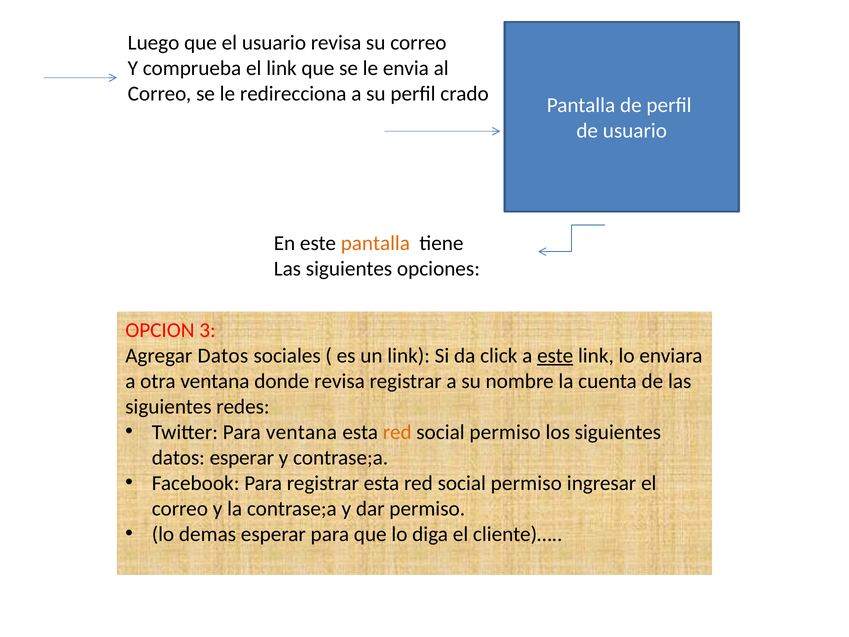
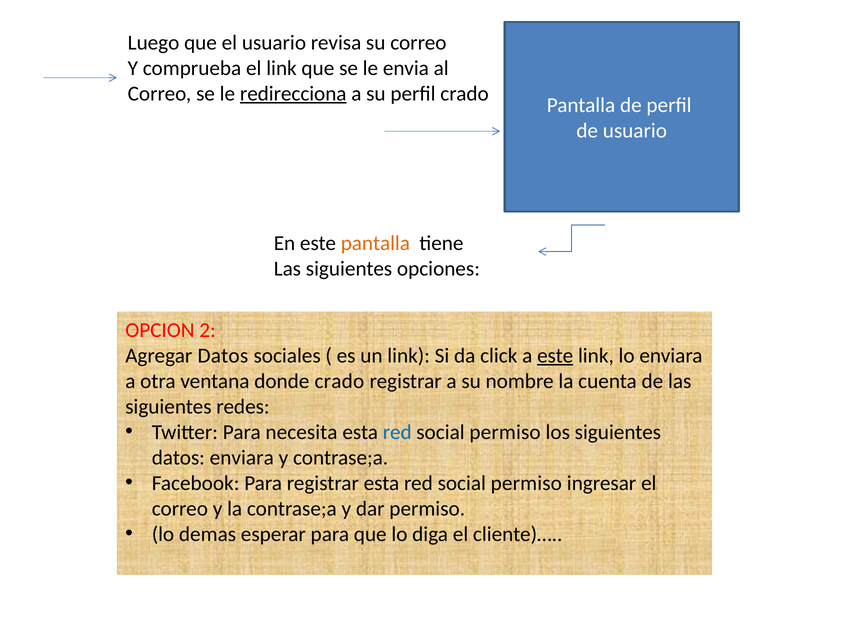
redirecciona underline: none -> present (293, 94)
3: 3 -> 2 (208, 330)
donde revisa: revisa -> crado (339, 381)
Para ventana: ventana -> necesita (302, 432)
red colour: orange -> blue (397, 432)
datos esperar: esperar -> enviara (242, 457)
